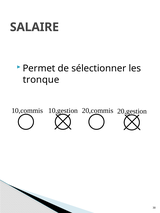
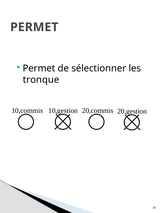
SALAIRE: SALAIRE -> PERMET (34, 27)
